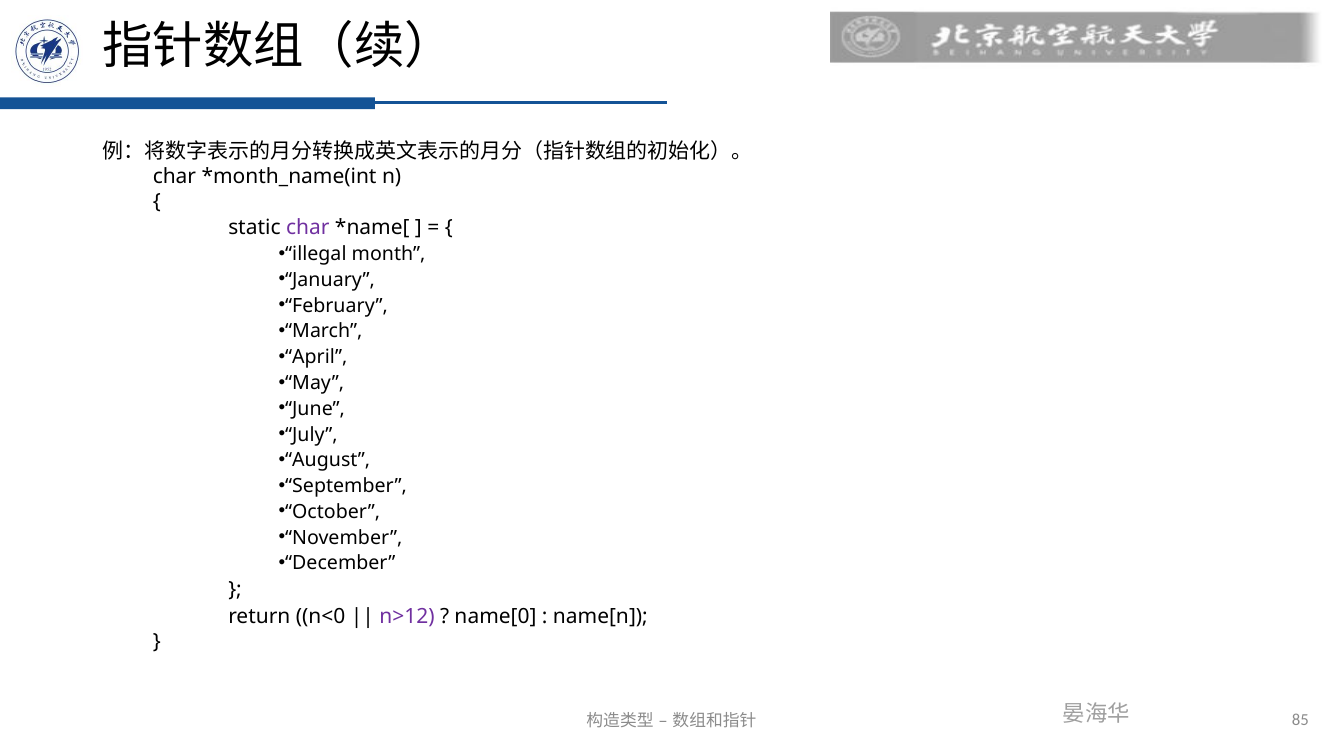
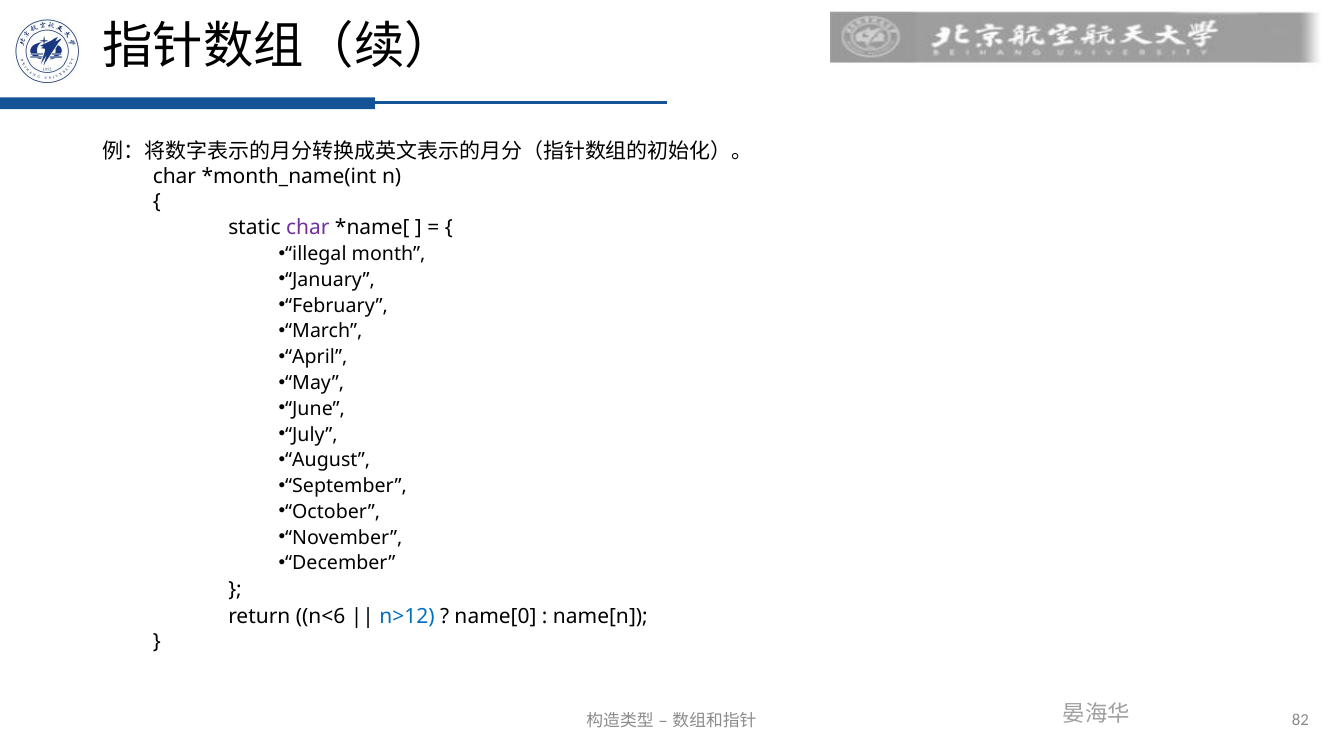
n<0: n<0 -> n<6 (321, 617)
n>12 colour: purple -> blue (407, 617)
85: 85 -> 82 (1300, 721)
